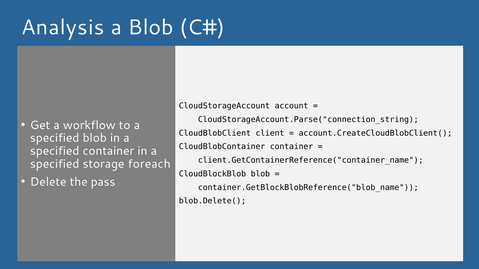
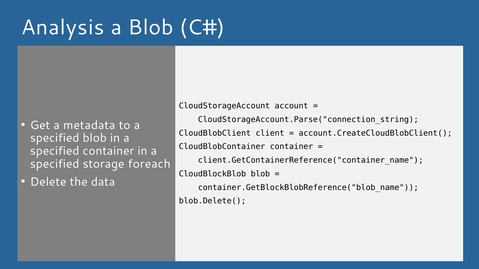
workflow: workflow -> metadata (89, 125)
pass: pass -> data (103, 182)
